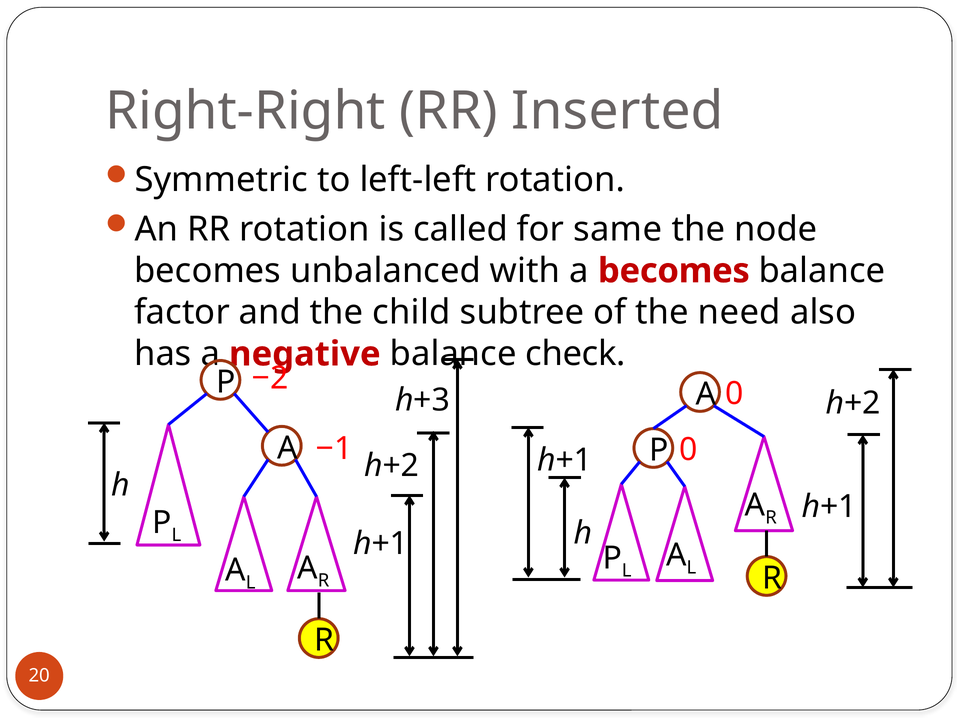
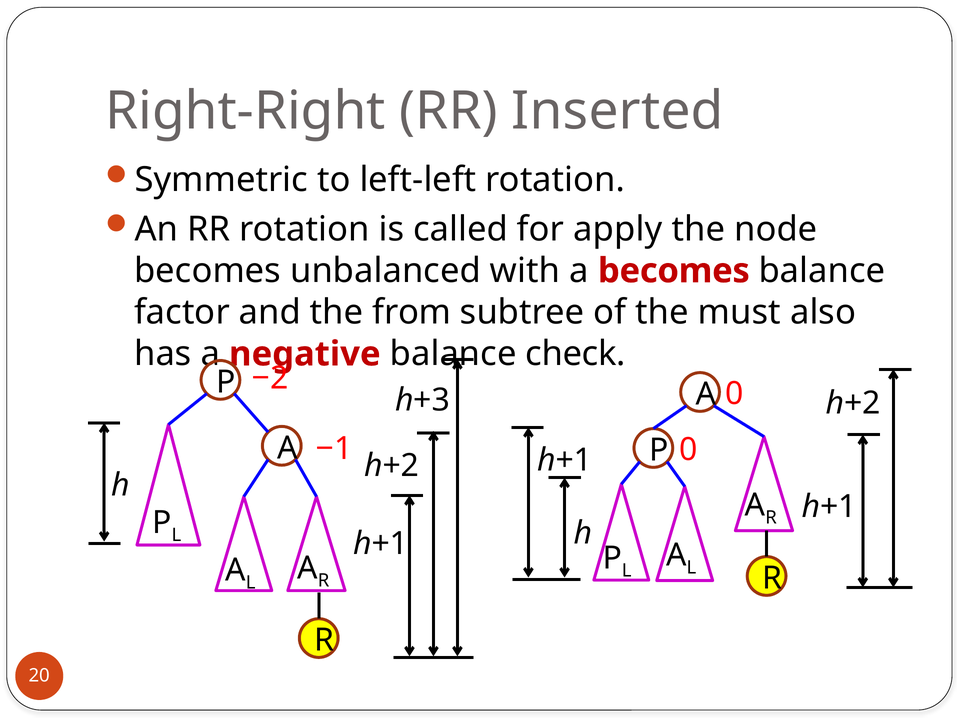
same: same -> apply (618, 229)
child: child -> from (412, 312)
need: need -> must (739, 312)
